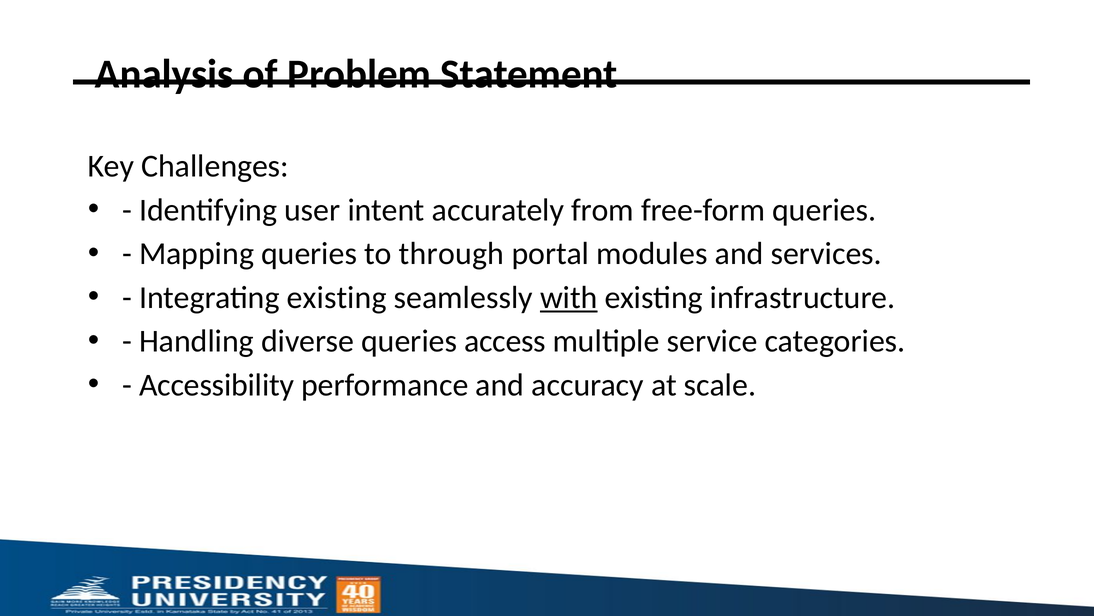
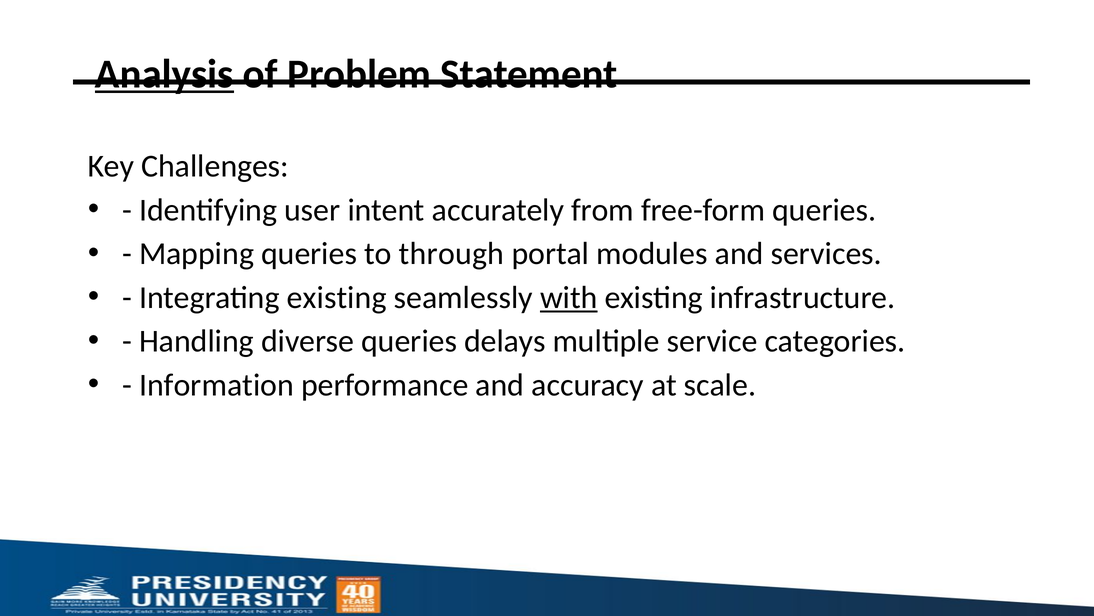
Analysis underline: none -> present (164, 74)
access: access -> delays (505, 341)
Accessibility: Accessibility -> Information (217, 385)
